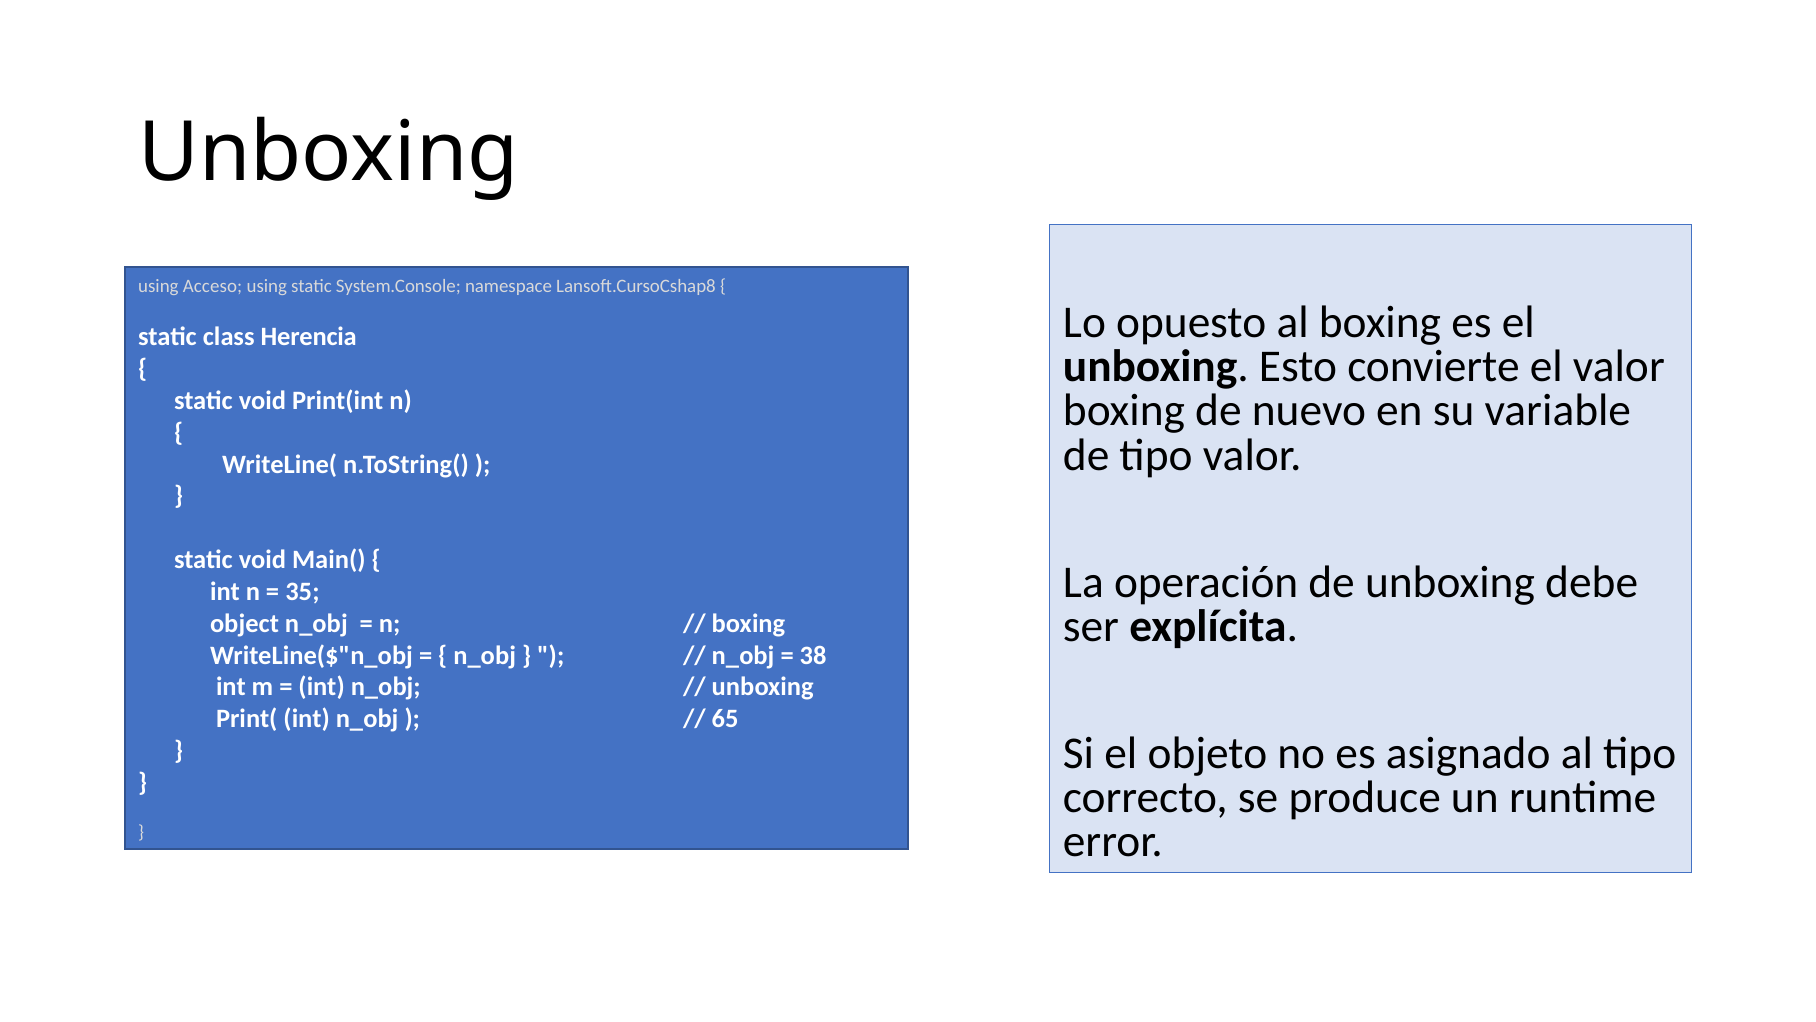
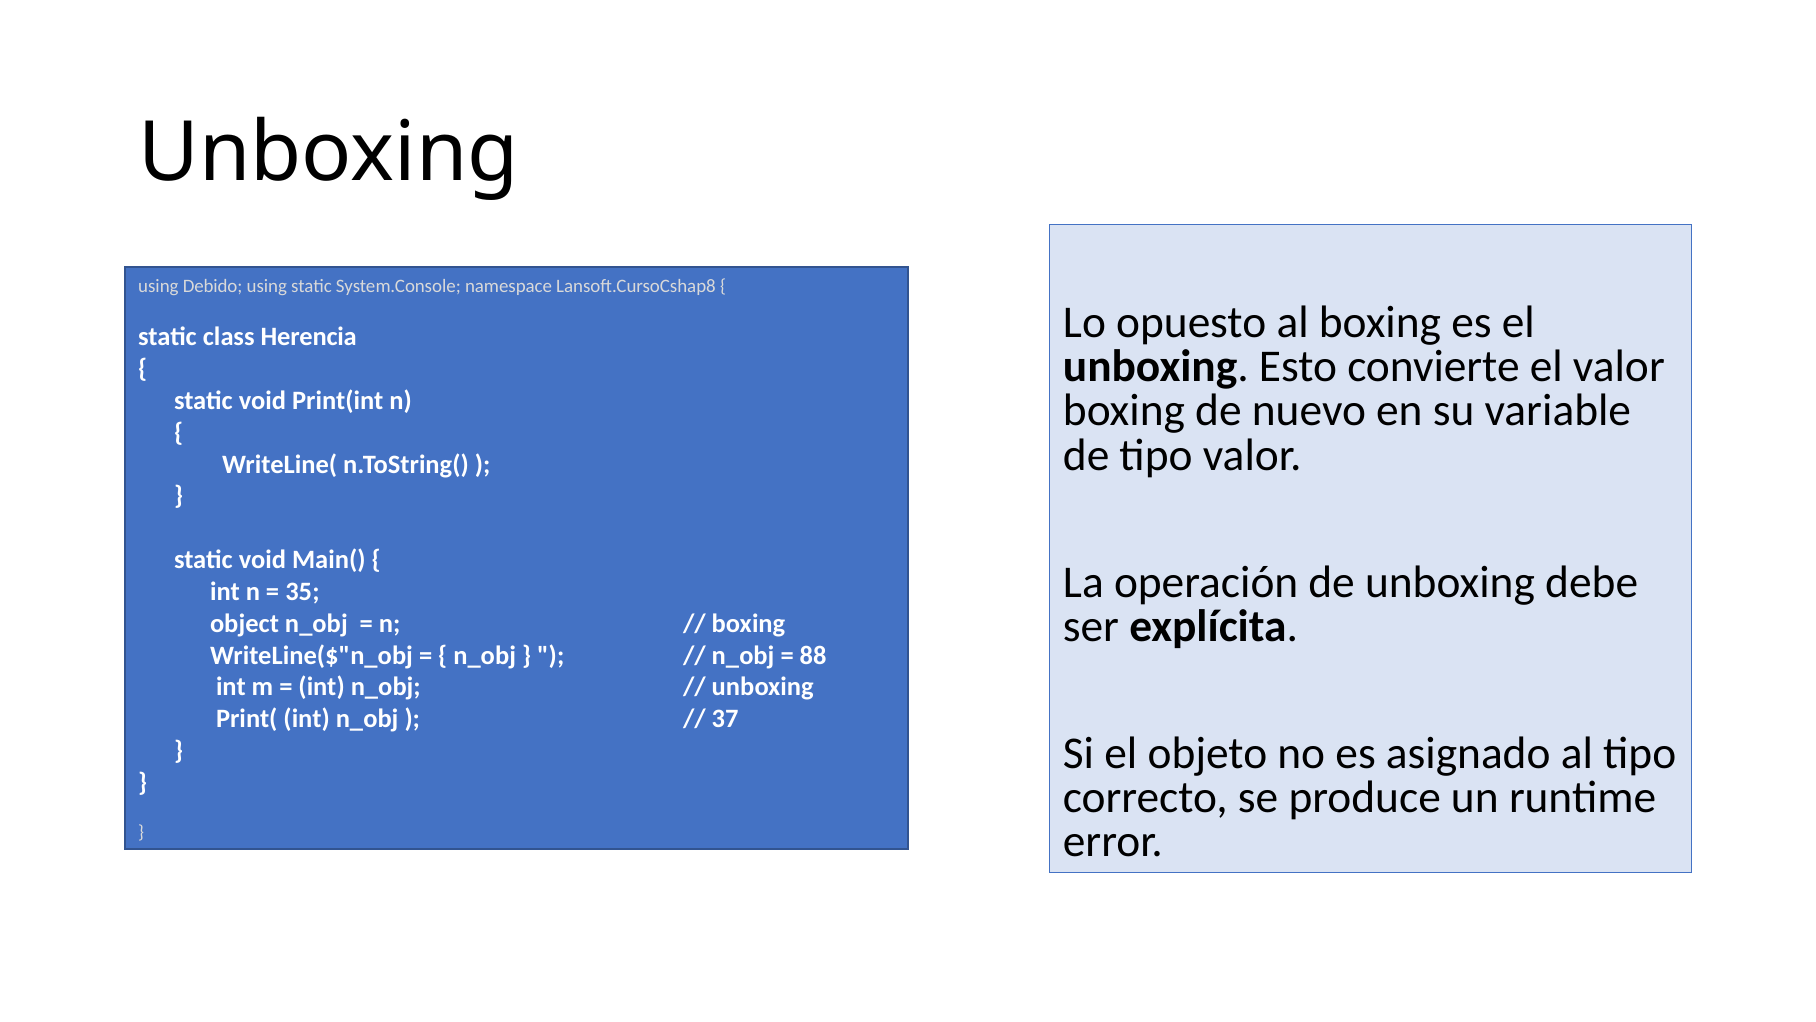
Acceso: Acceso -> Debido (213, 286)
38: 38 -> 88 (813, 655)
65: 65 -> 37 (725, 719)
